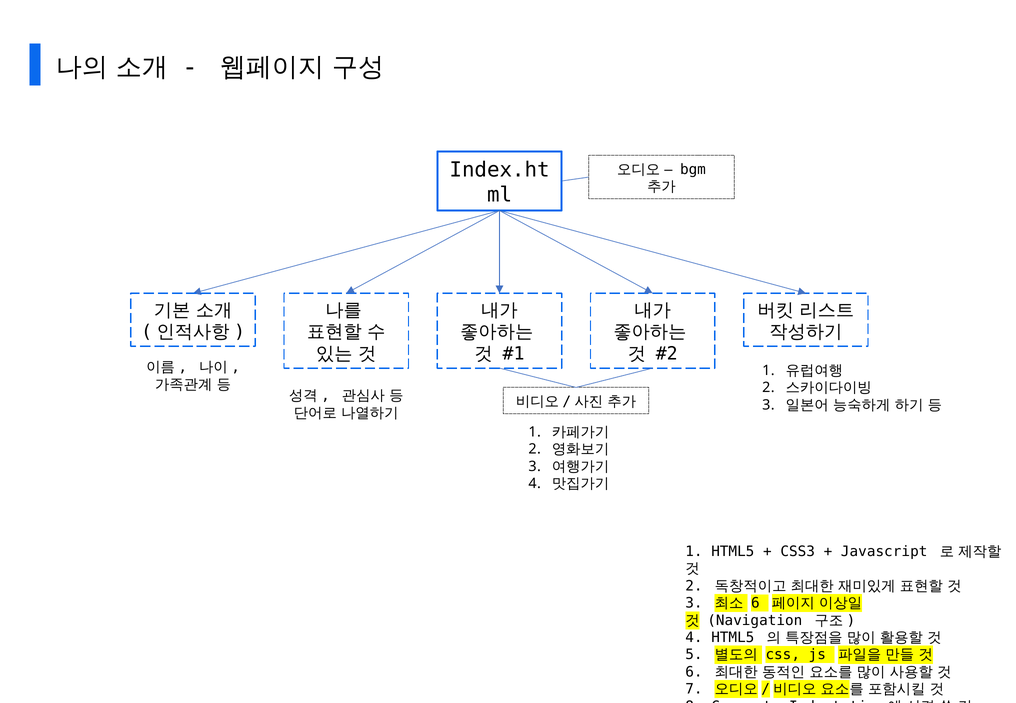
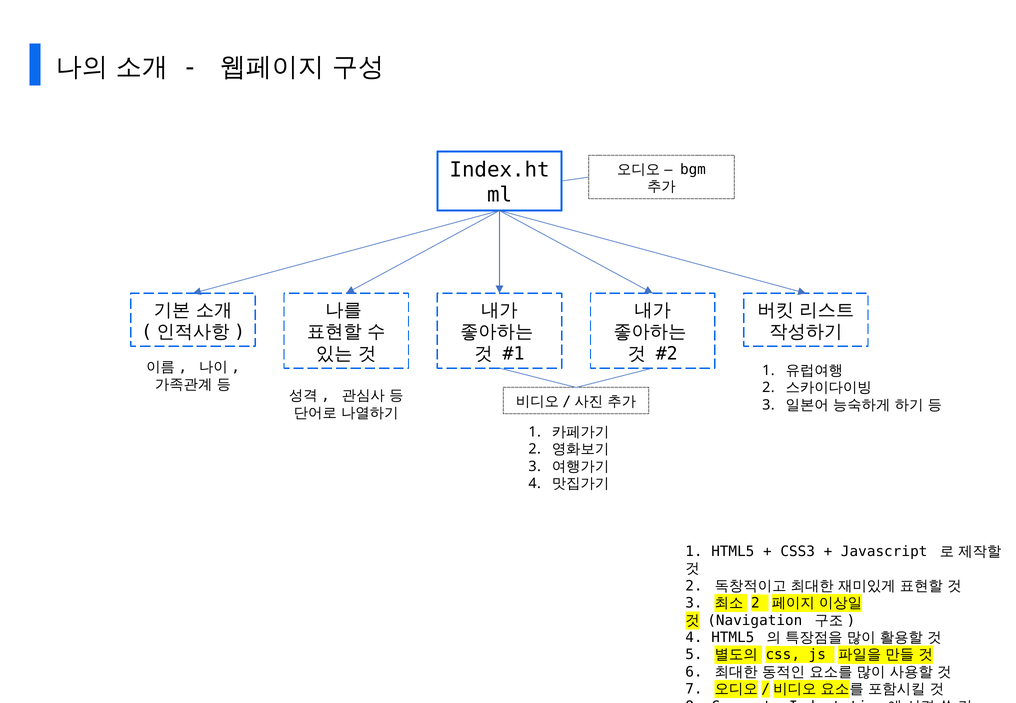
6: 6 -> 2 (755, 603)
